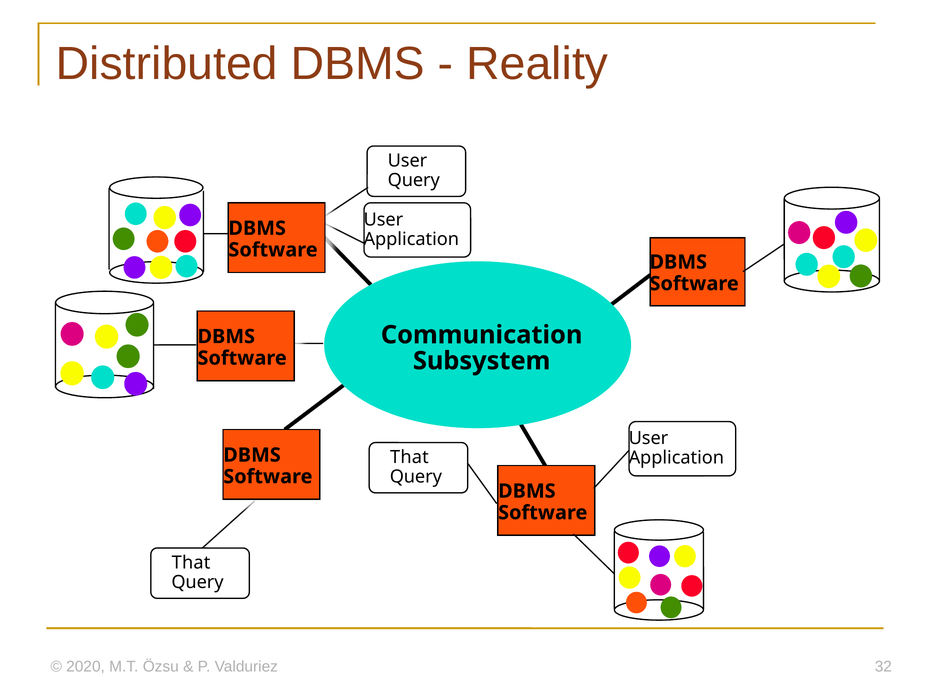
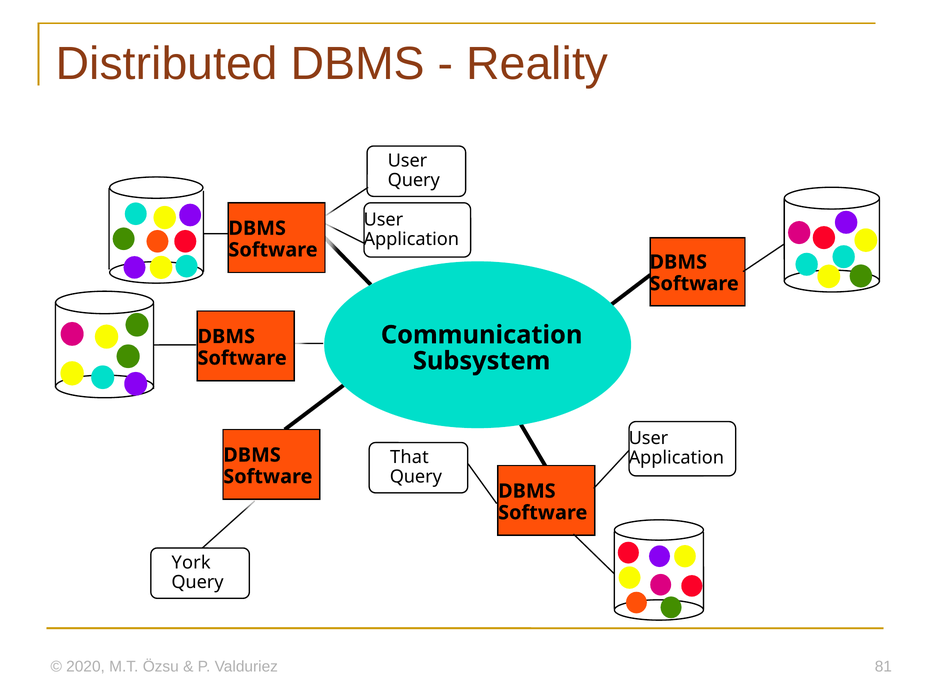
That: That -> York (191, 562)
32: 32 -> 81 (883, 666)
